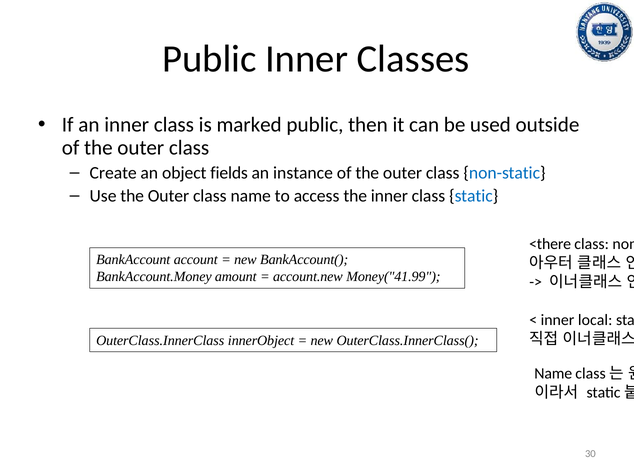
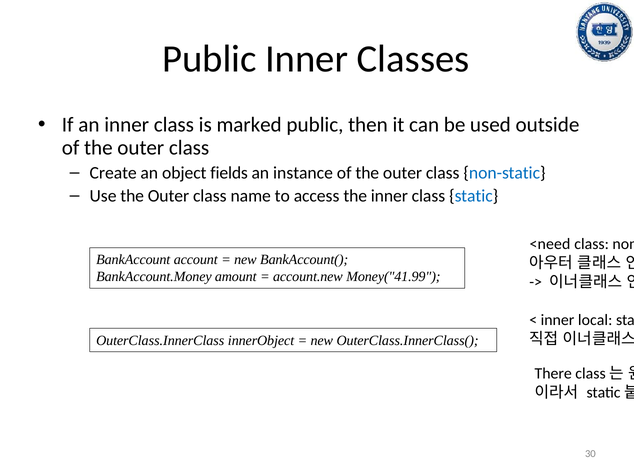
<there: <there -> <need (550, 244)
Name: Name -> There (553, 373)
